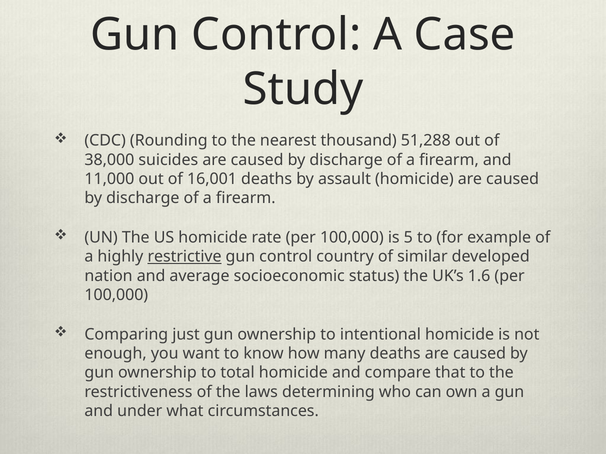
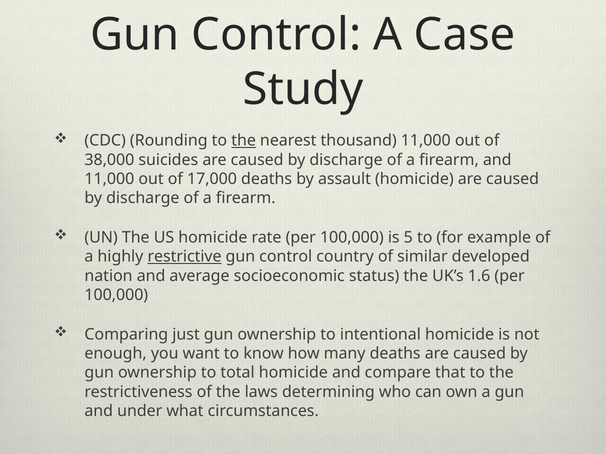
the underline: none -> present (244, 141)
thousand 51,288: 51,288 -> 11,000 (426, 141)
16,001: 16,001 -> 17,000 (212, 179)
